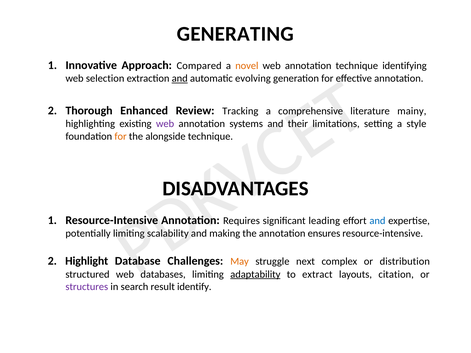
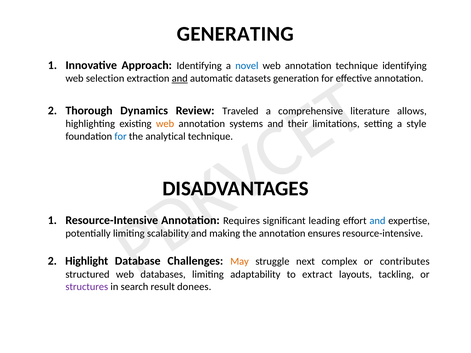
Approach Compared: Compared -> Identifying (199, 66)
novel colour: orange -> blue (247, 66)
evolving: evolving -> datasets (253, 78)
Enhanced: Enhanced -> Dynamics (144, 111)
Tracking: Tracking -> Traveled (240, 111)
mainy: mainy -> allows (412, 111)
web colour: purple -> orange (165, 124)
for colour: orange -> blue (121, 137)
alongside: alongside -> analytical (165, 137)
distribution: distribution -> contributes (405, 262)
adaptability underline: present -> none (255, 274)
citation: citation -> tackling (396, 274)
identify: identify -> donees (194, 287)
